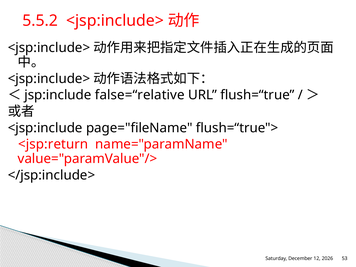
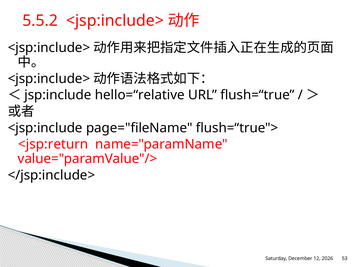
false=“relative: false=“relative -> hello=“relative (140, 95)
